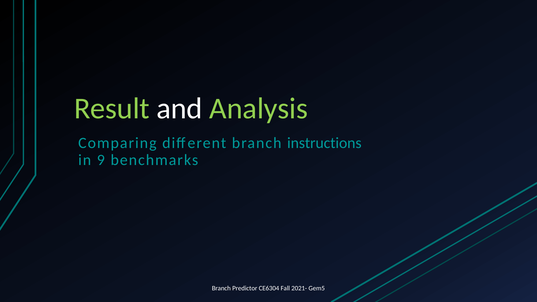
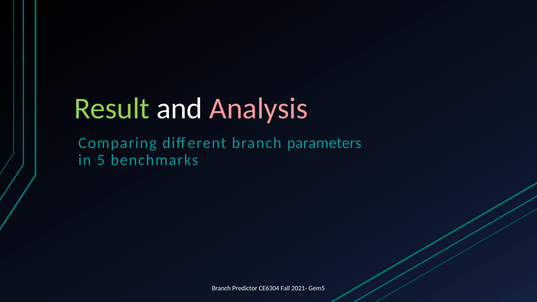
Analysis colour: light green -> pink (259, 109)
instructions: instructions -> parameters (324, 143)
9: 9 -> 5 (101, 160)
